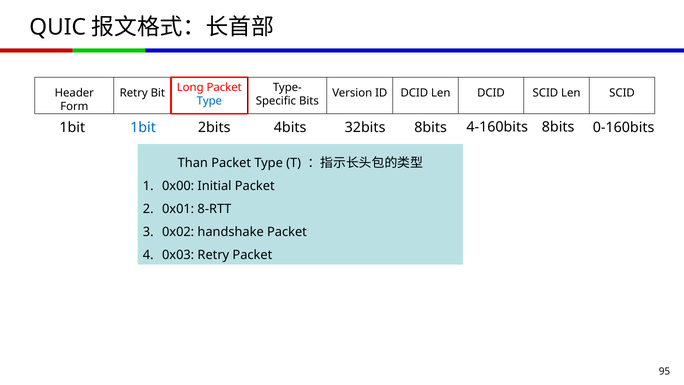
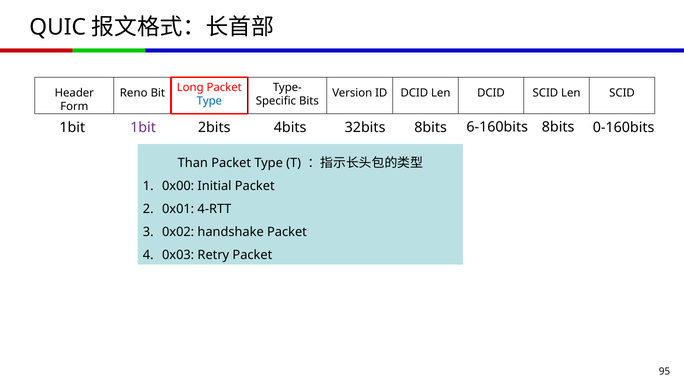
Retry: Retry -> Reno (134, 93)
1bit colour: blue -> purple (143, 128)
4-160bits: 4-160bits -> 6-160bits (497, 127)
8-RTT: 8-RTT -> 4-RTT (214, 209)
